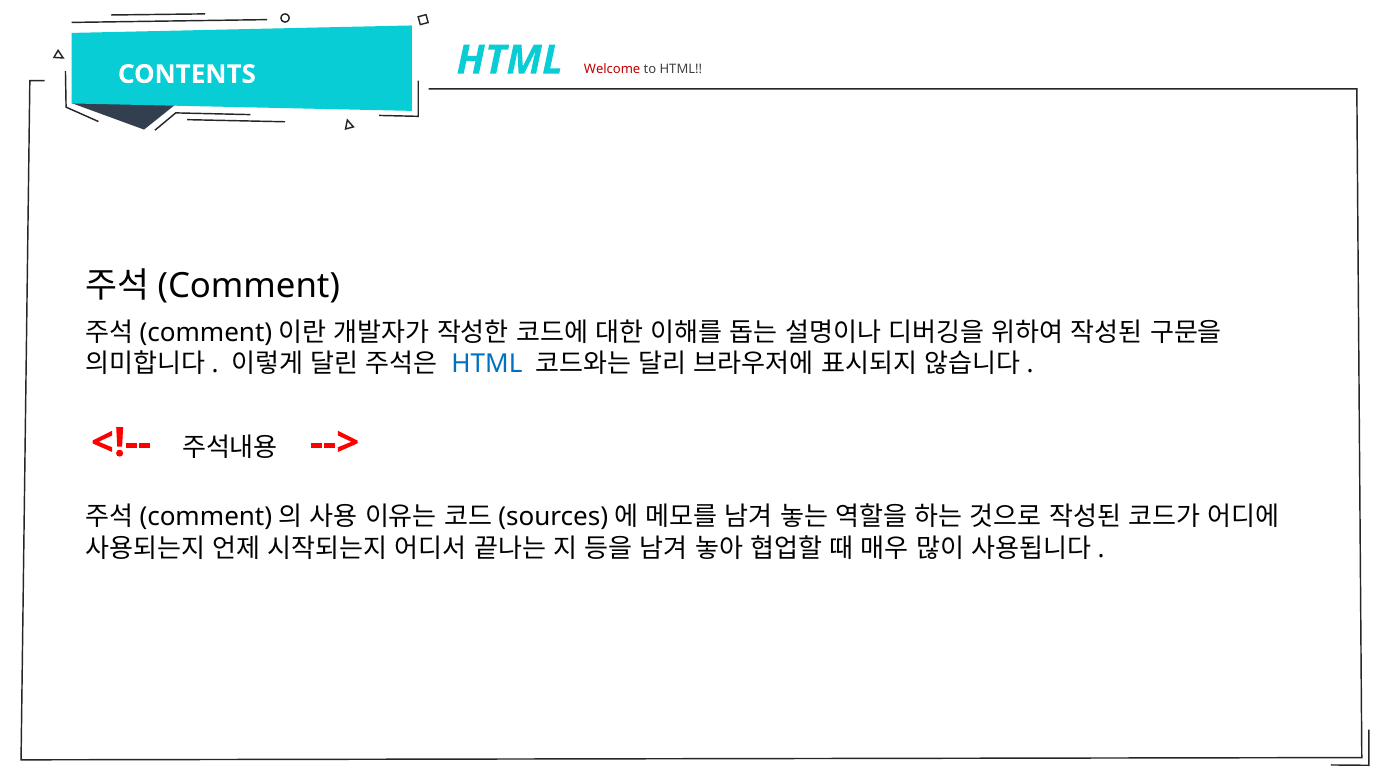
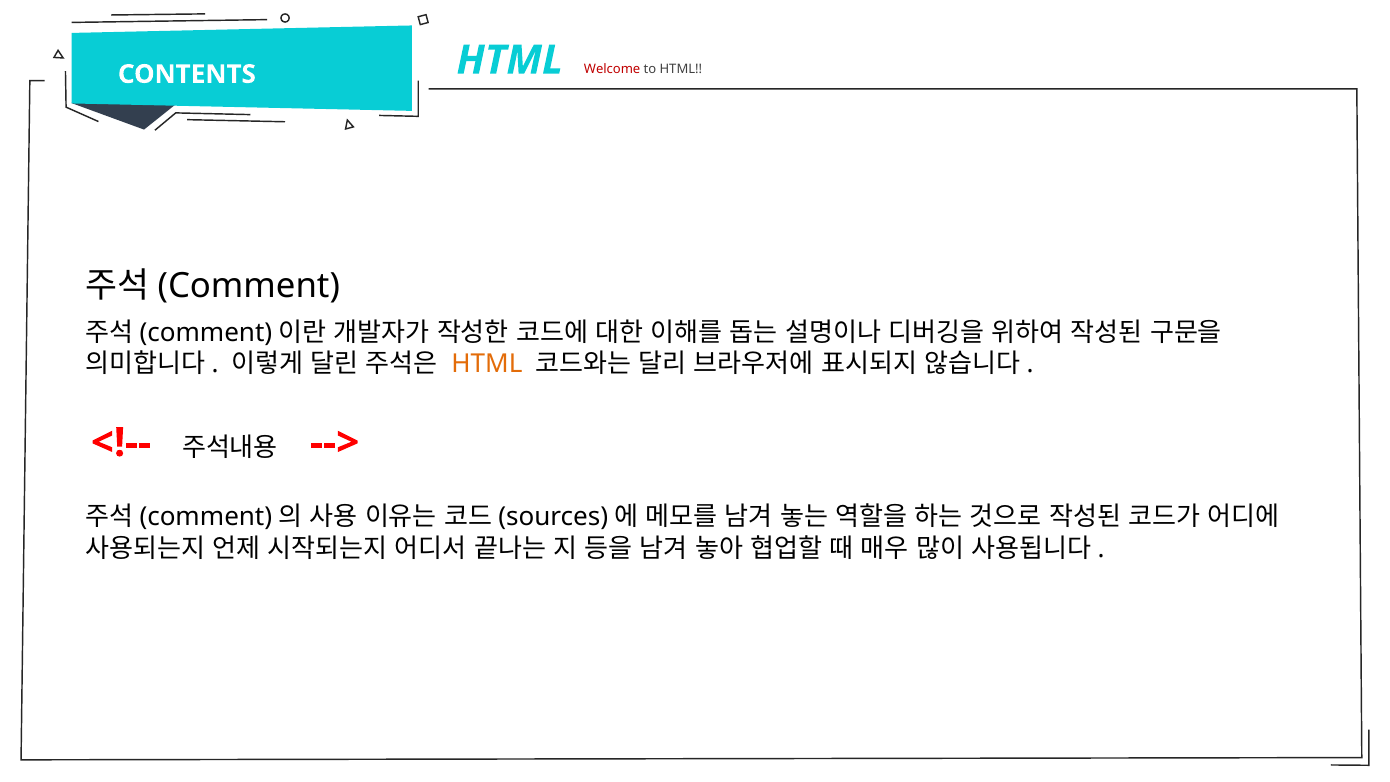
HTML colour: blue -> orange (487, 364)
